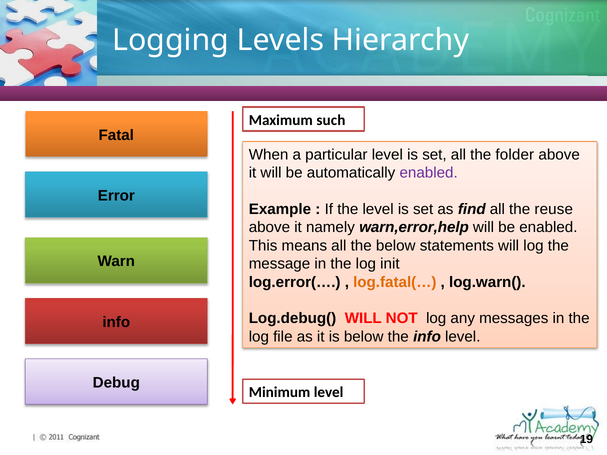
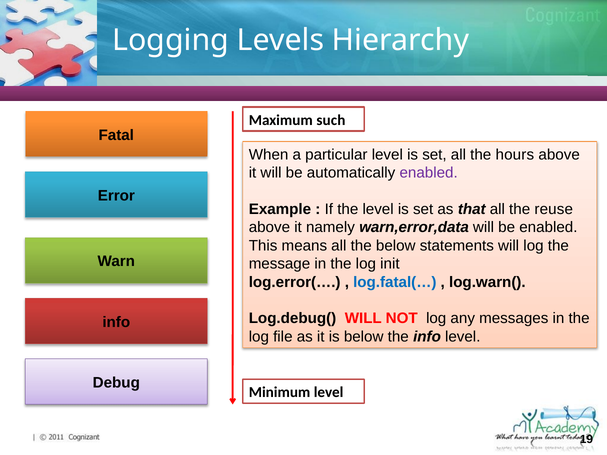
folder: folder -> hours (515, 155)
find: find -> that (472, 209)
warn,error,help: warn,error,help -> warn,error,data (414, 228)
log.fatal(… colour: orange -> blue (395, 282)
